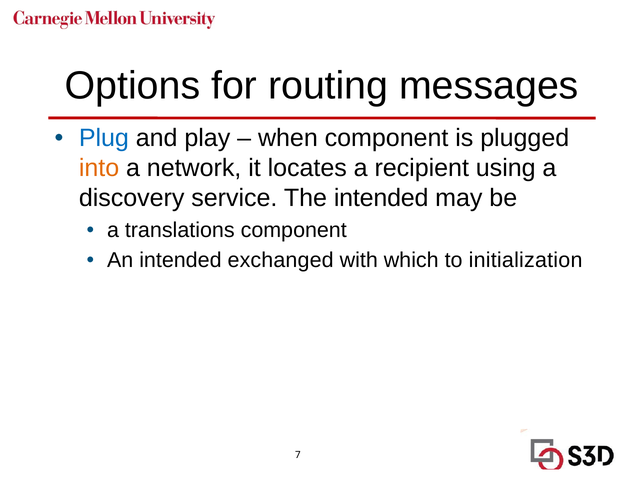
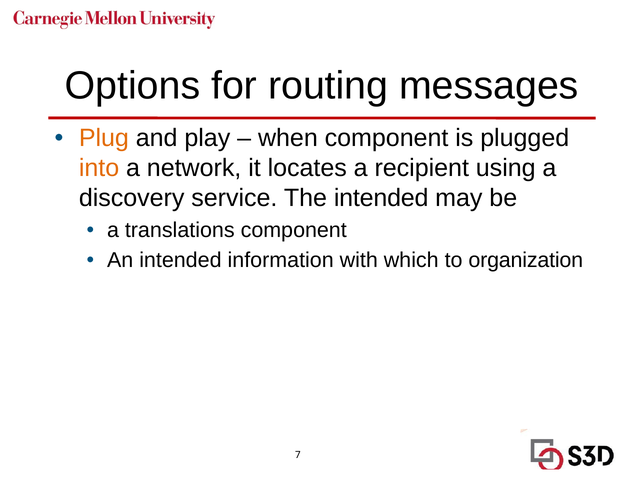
Plug colour: blue -> orange (104, 138)
exchanged: exchanged -> information (281, 260)
initialization: initialization -> organization (526, 260)
